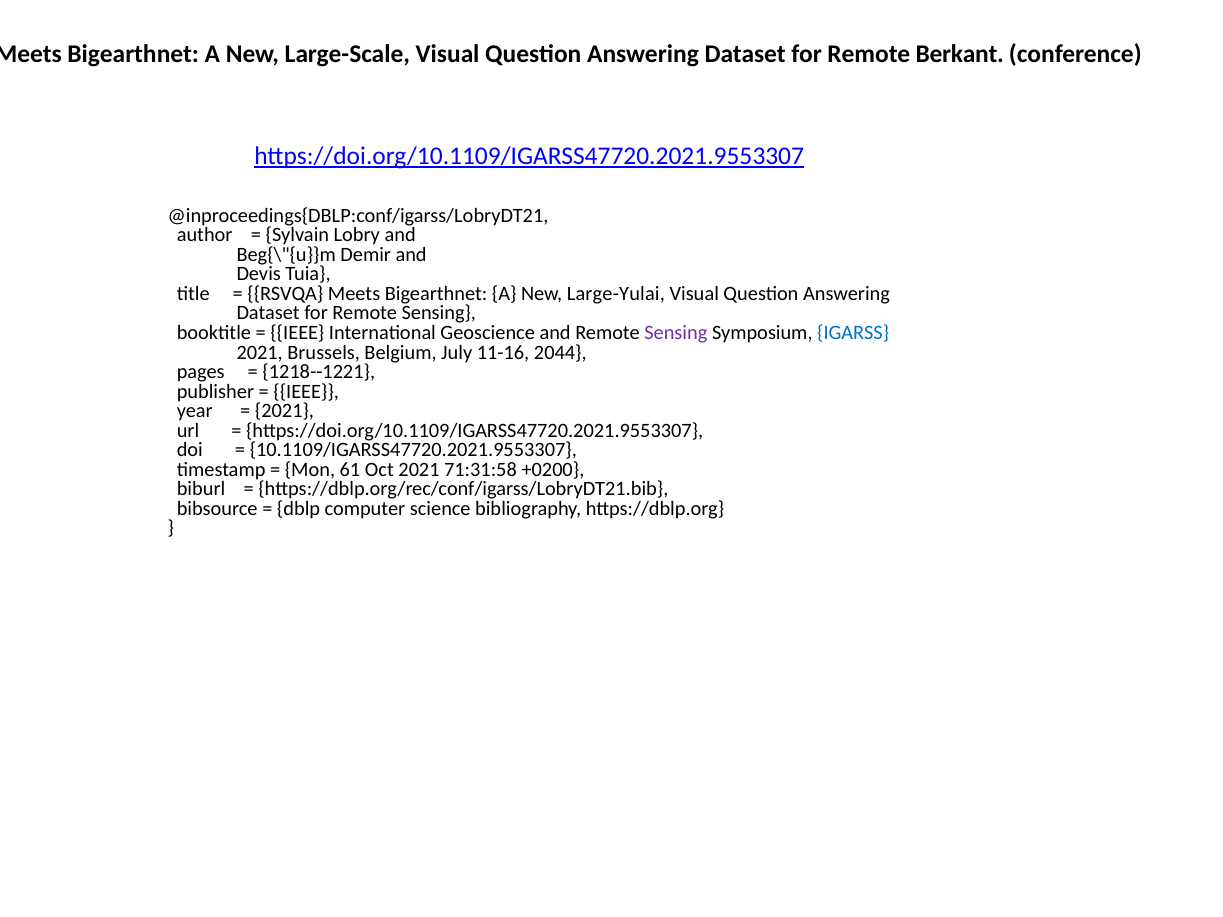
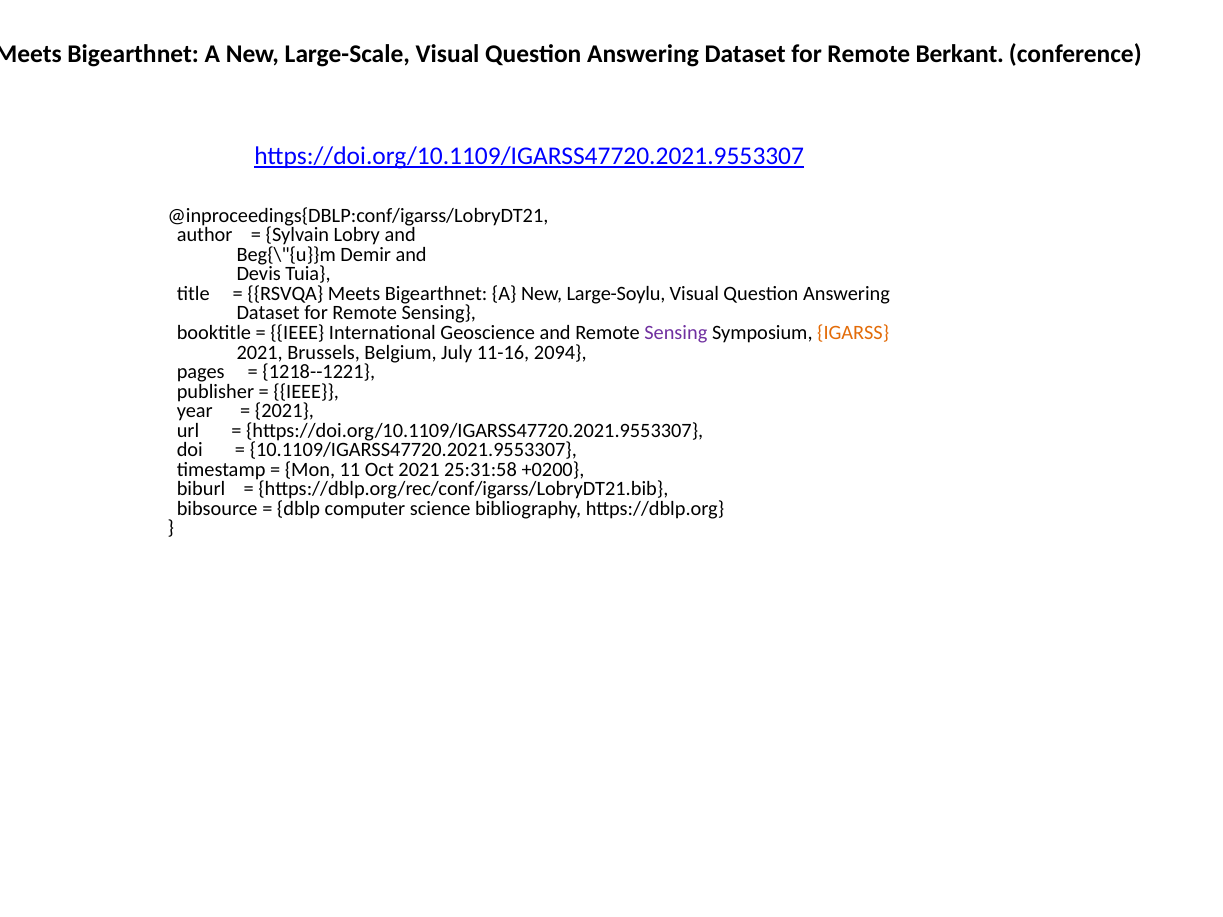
Large-Yulai: Large-Yulai -> Large-Soylu (616, 294)
IGARSS colour: blue -> orange (853, 333)
2044: 2044 -> 2094 (560, 352)
61: 61 -> 11 (350, 470)
71:31:58: 71:31:58 -> 25:31:58 (480, 470)
